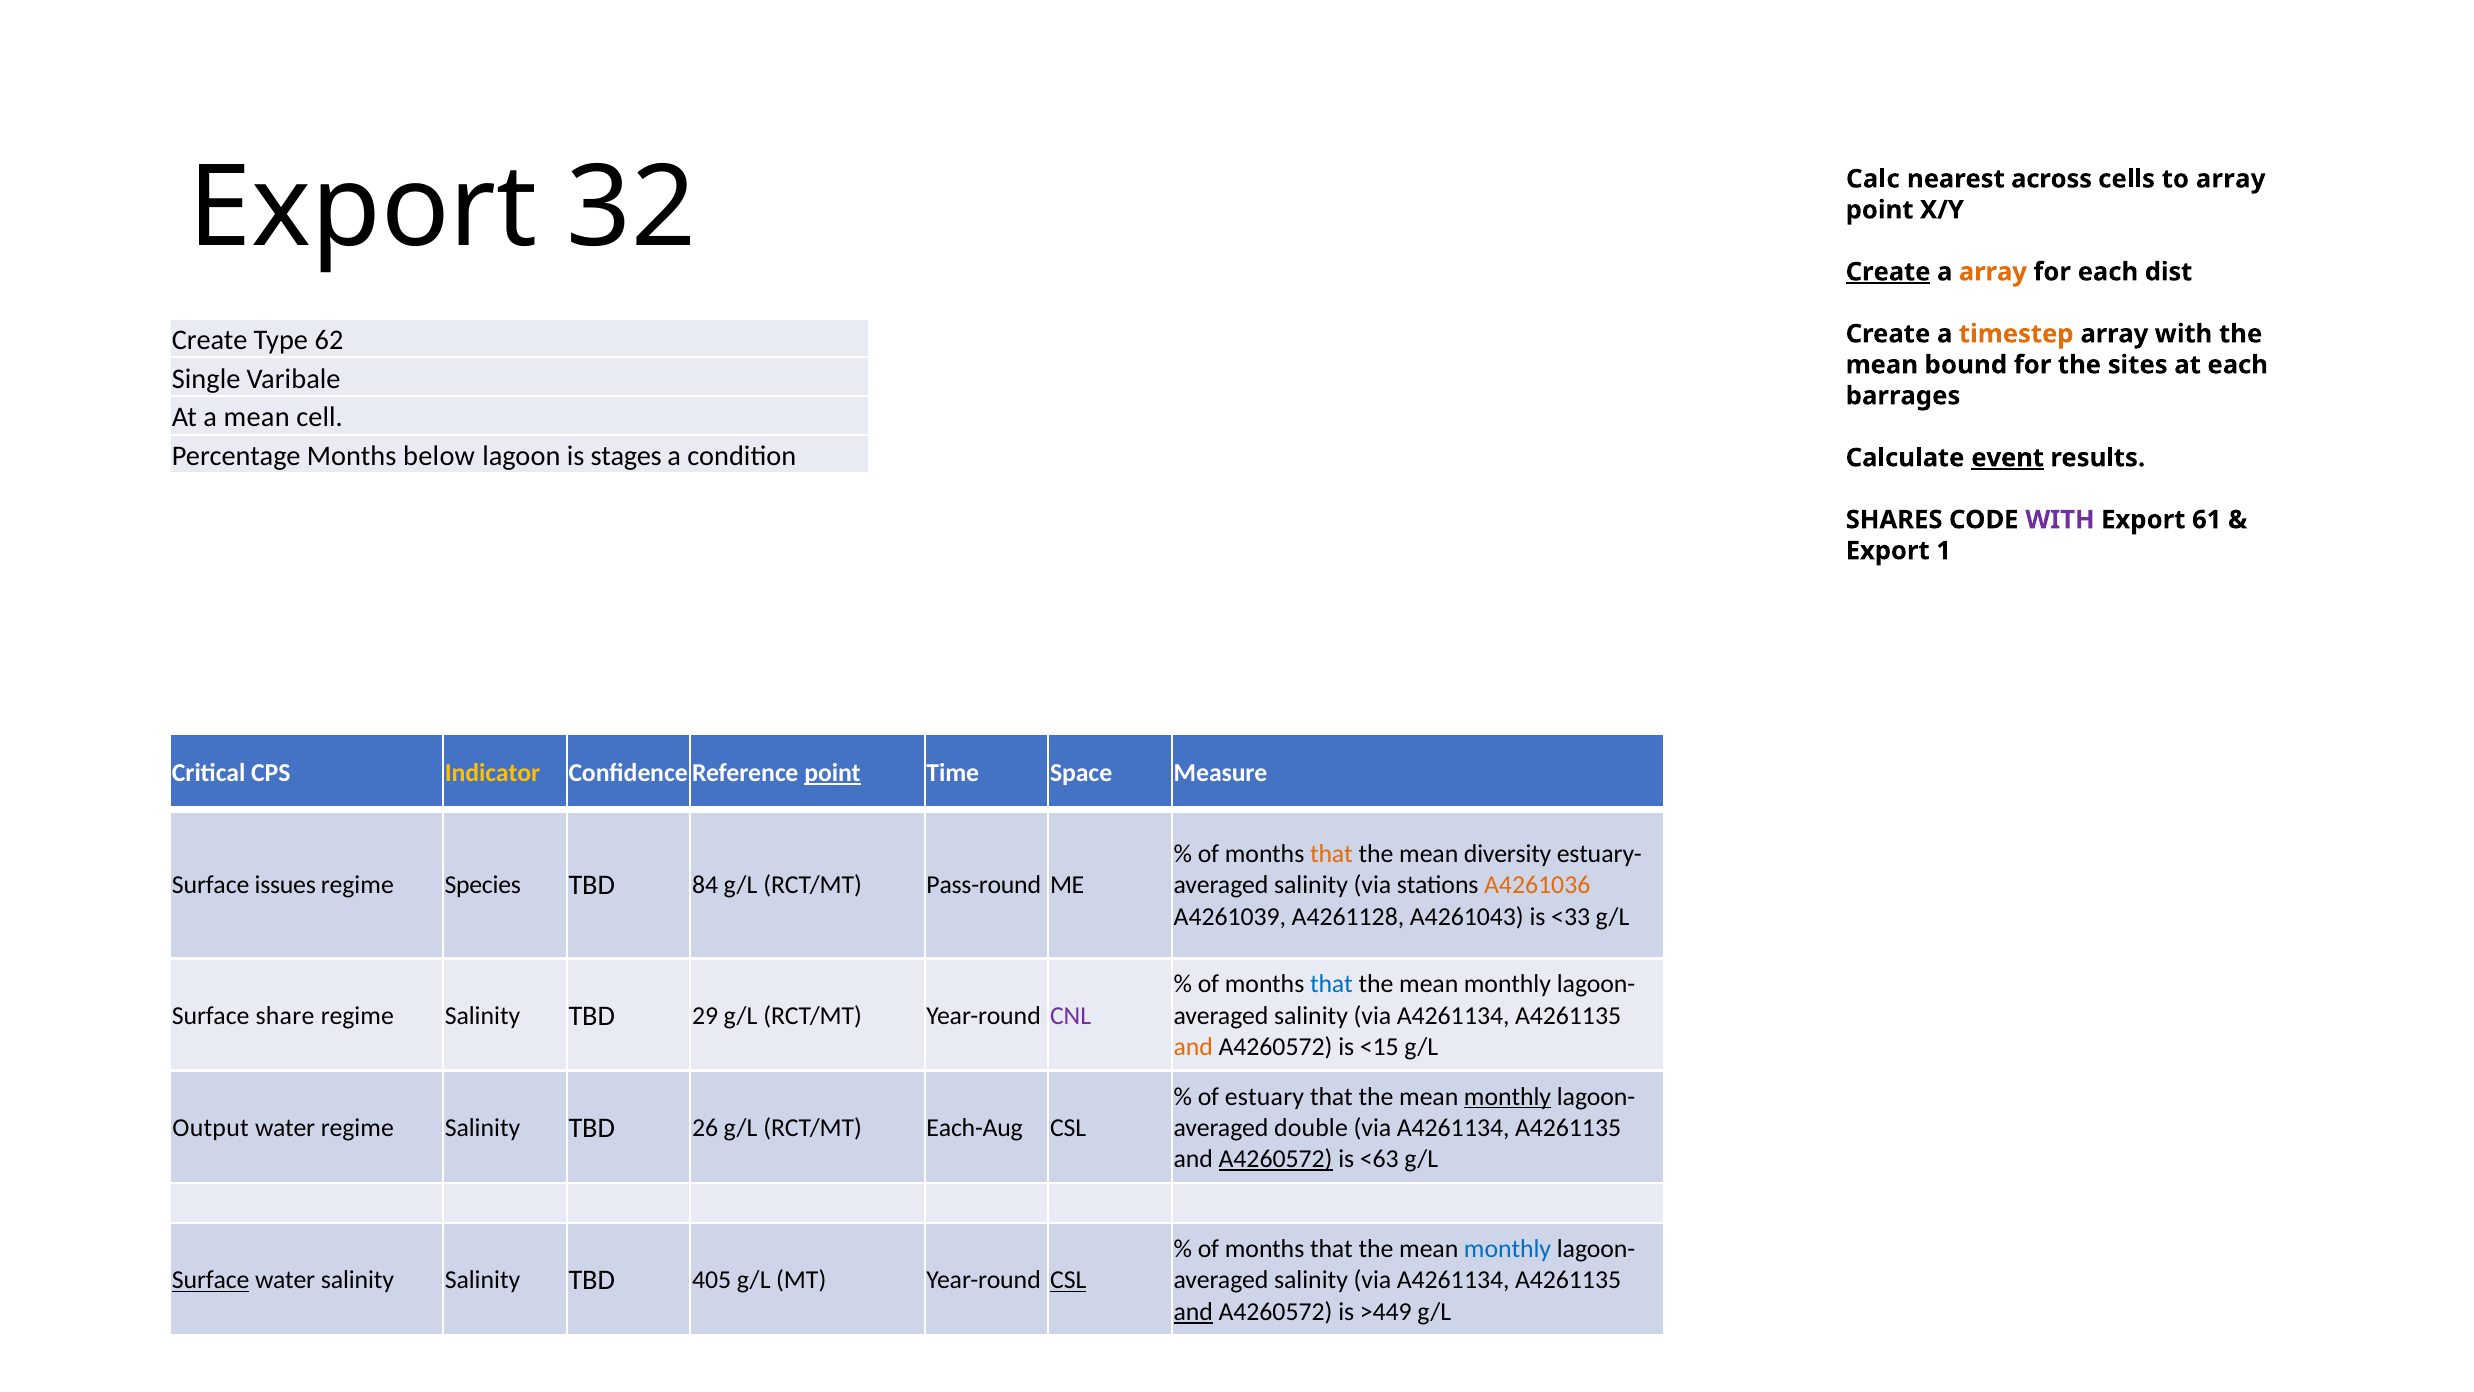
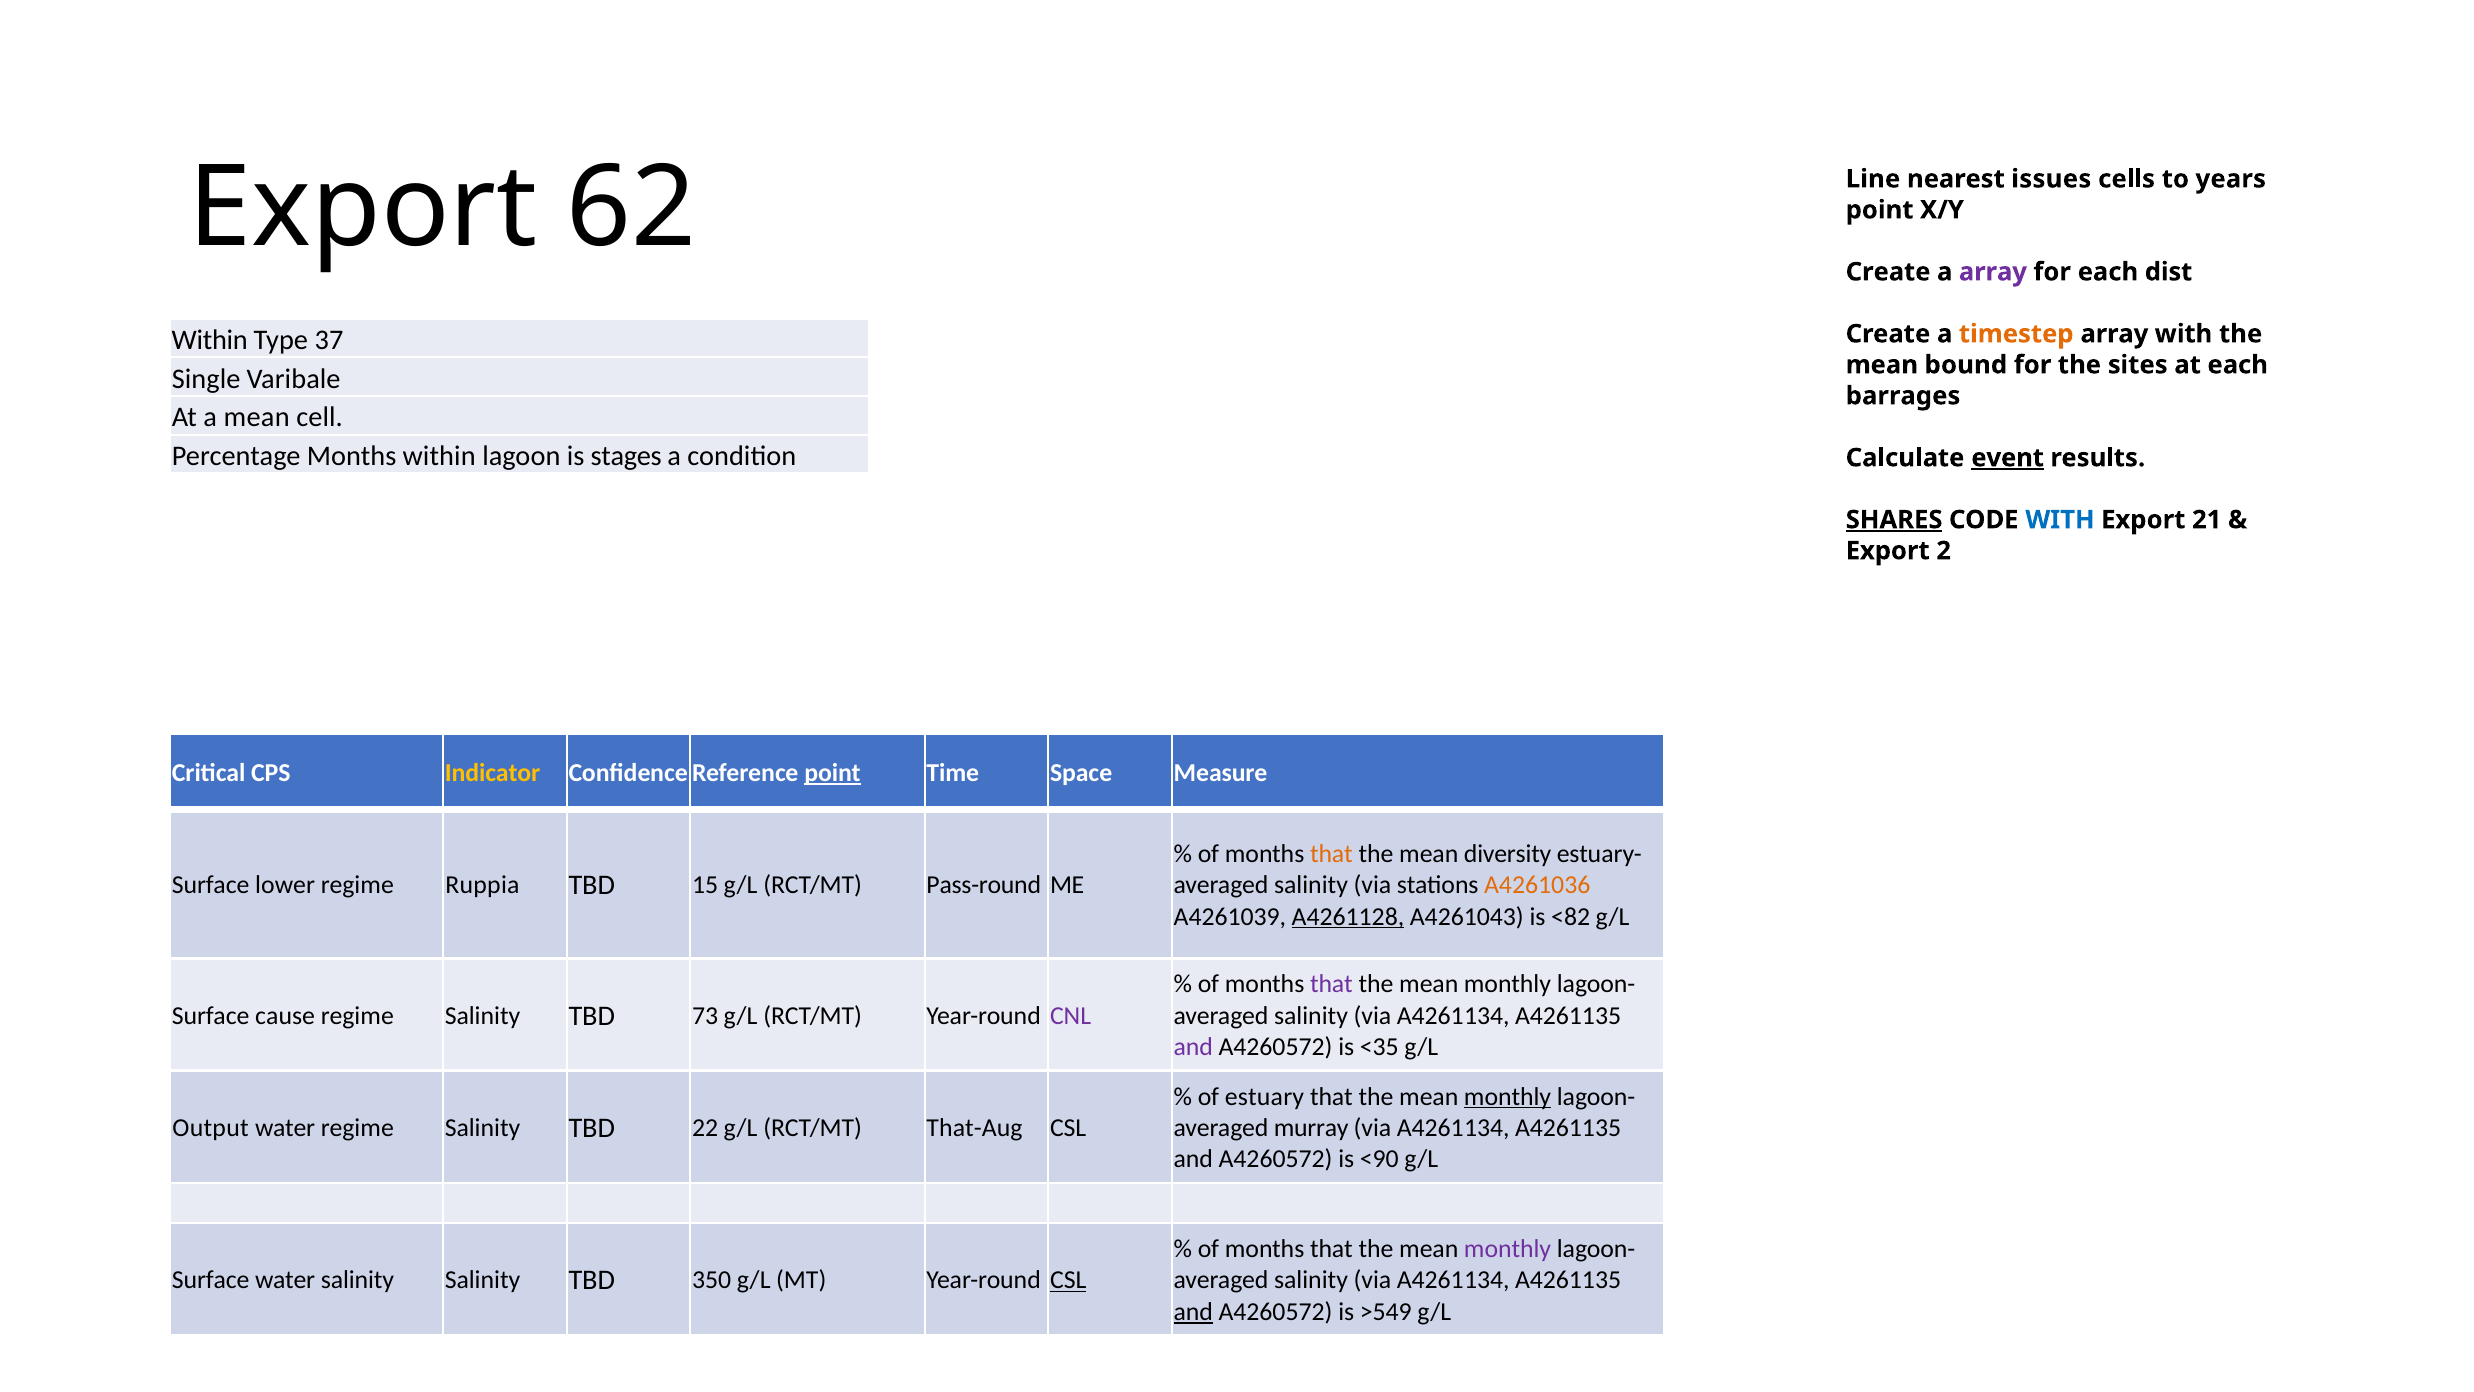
Calc: Calc -> Line (1873, 179)
across: across -> issues (2051, 179)
to array: array -> years (2231, 179)
32: 32 -> 62 (632, 208)
Create underline: present -> none (1888, 272)
array colour: orange -> purple (1993, 272)
Create: Create -> Within (210, 340)
62: 62 -> 37 (329, 340)
Months below: below -> within (439, 456)
SHARES underline: none -> present (1894, 520)
WITH colour: purple -> blue (2060, 520)
61: 61 -> 21 (2207, 520)
1: 1 -> 2 (1944, 551)
issues: issues -> lower (285, 885)
Species: Species -> Ruppia (482, 885)
84: 84 -> 15 (705, 885)
A4261128 underline: none -> present (1348, 916)
<33: <33 -> <82 (1571, 916)
that colour: blue -> purple (1331, 984)
share: share -> cause (285, 1015)
29: 29 -> 73 (705, 1015)
and colour: orange -> purple (1193, 1047)
<15: <15 -> <35 (1379, 1047)
26: 26 -> 22 (705, 1127)
Each-Aug: Each-Aug -> That-Aug (975, 1127)
double: double -> murray (1311, 1127)
A4260572 underline: present -> none (1276, 1159)
<63: <63 -> <90 (1379, 1159)
monthly colour: blue -> purple (1508, 1249)
Surface underline: present -> none (211, 1280)
405: 405 -> 350 (712, 1280)
>449: >449 -> >549 (1386, 1311)
